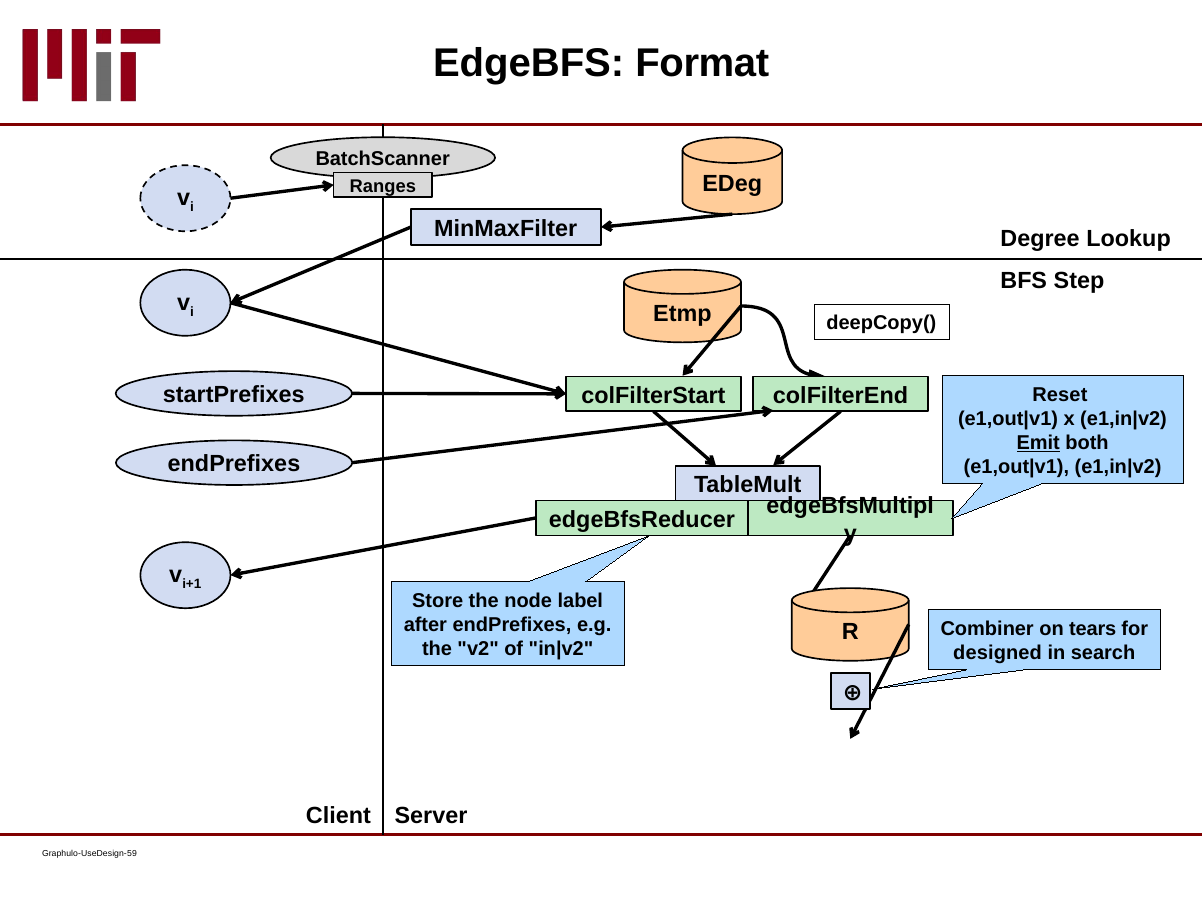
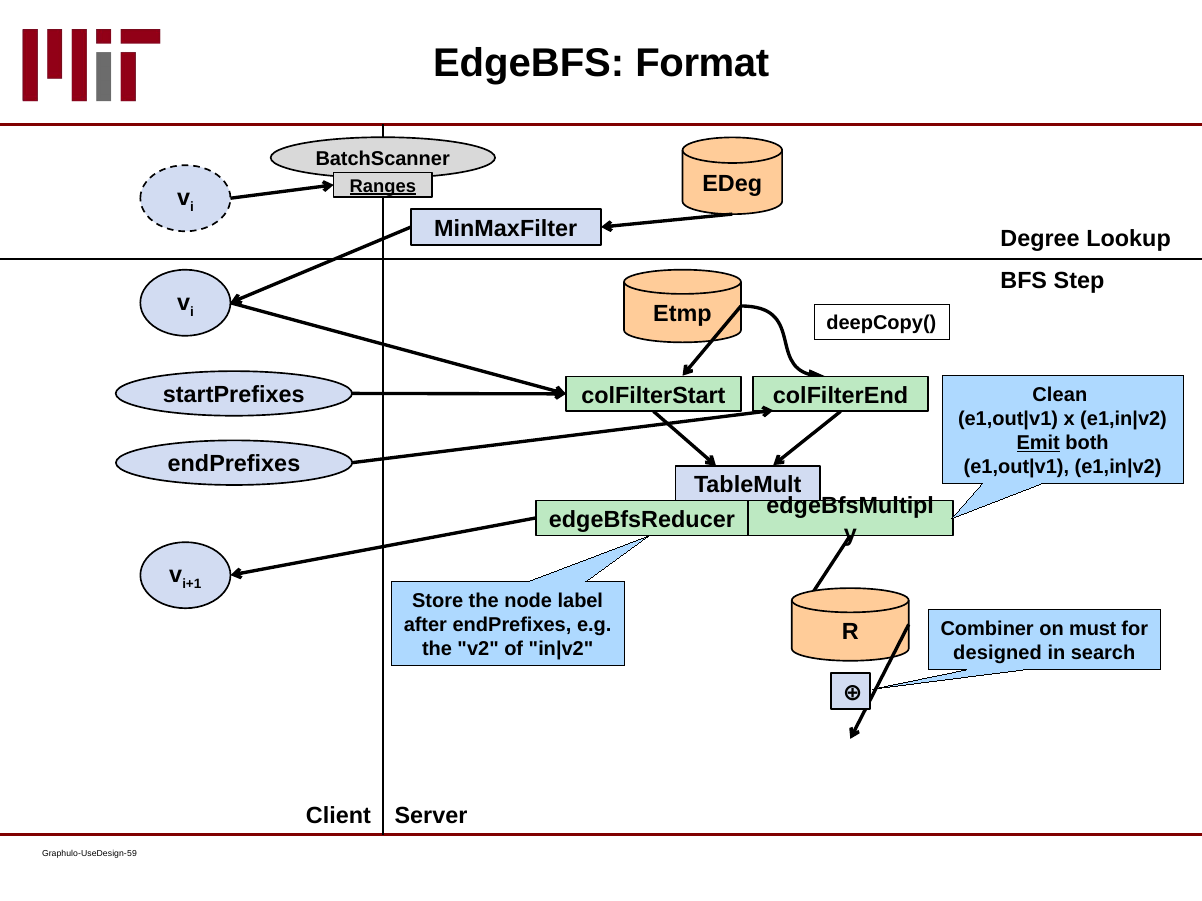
Ranges underline: none -> present (383, 186)
Reset: Reset -> Clean (1060, 395)
tears: tears -> must (1093, 630)
